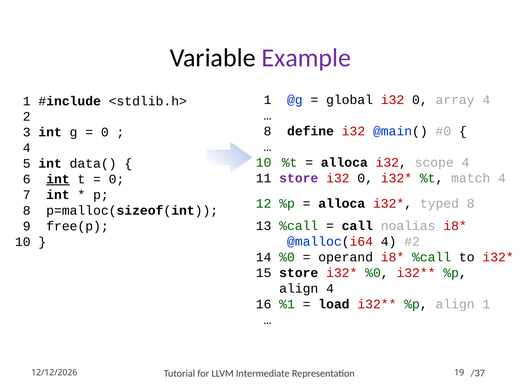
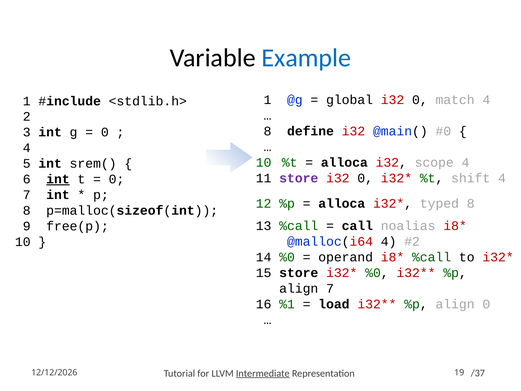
Example colour: purple -> blue (306, 58)
array: array -> match (455, 100)
data(: data( -> srem( (93, 164)
match: match -> shift (471, 178)
align 4: 4 -> 7 (330, 288)
align 1: 1 -> 0 (486, 304)
Intermediate underline: none -> present (263, 373)
